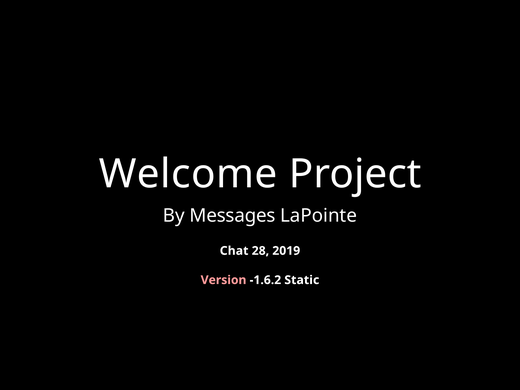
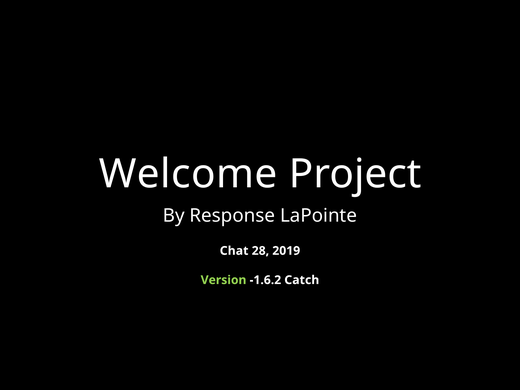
Messages: Messages -> Response (232, 216)
Version colour: pink -> light green (224, 280)
Static: Static -> Catch (302, 280)
